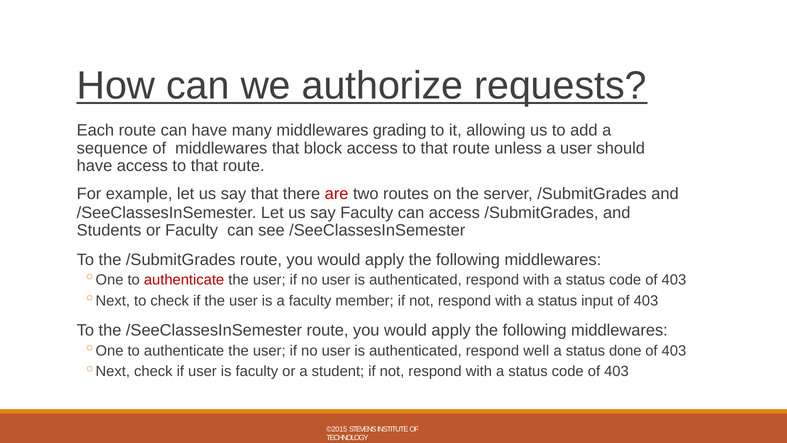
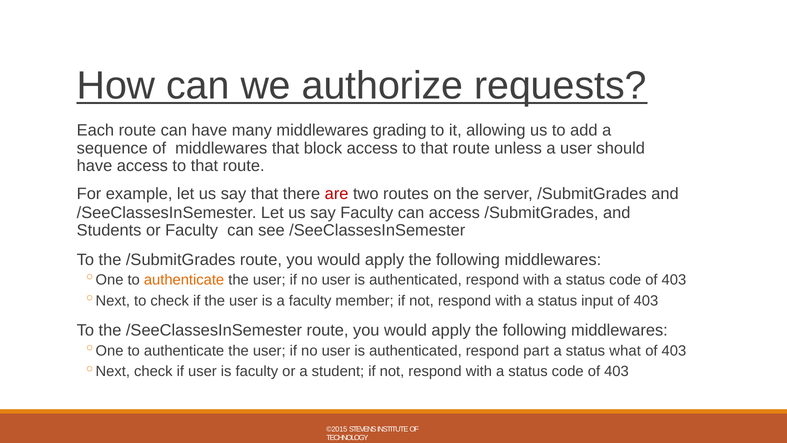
authenticate colour: red -> orange (184, 280)
well: well -> part (536, 350)
done: done -> what (625, 350)
